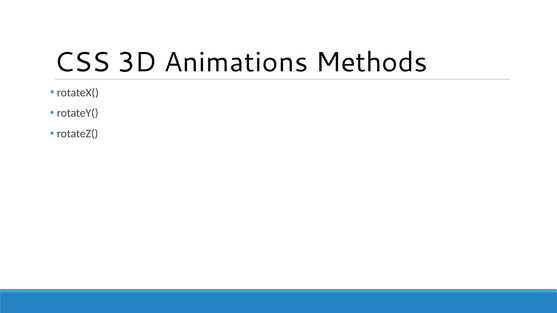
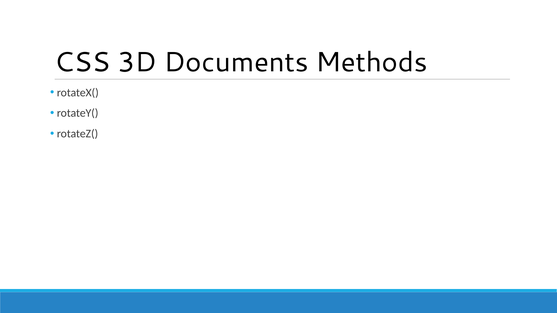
Animations: Animations -> Documents (236, 62)
